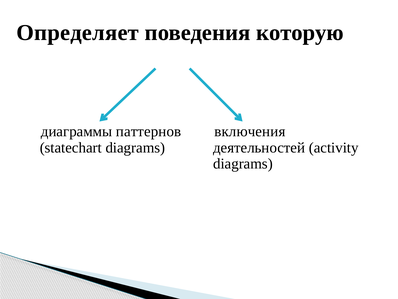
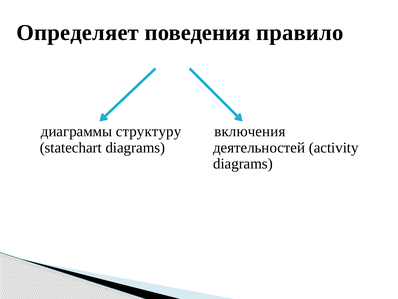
которую: которую -> правило (300, 33)
паттернов: паттернов -> структуру (149, 131)
